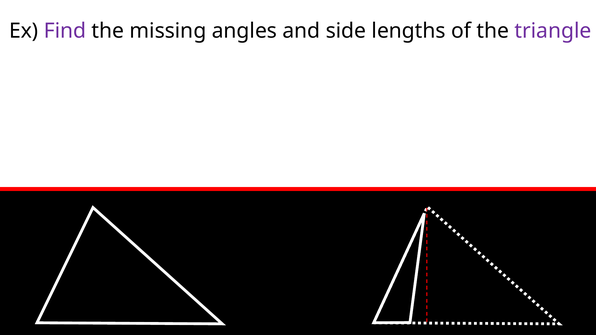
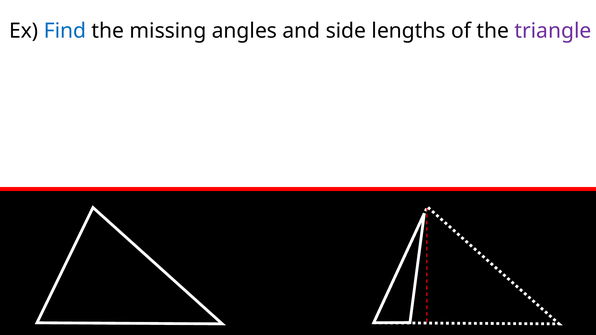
Find colour: purple -> blue (65, 31)
